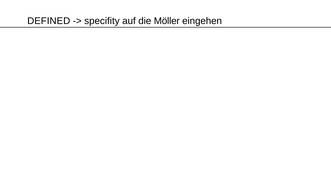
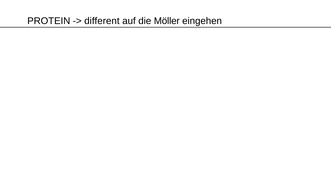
DEFINED: DEFINED -> PROTEIN (49, 21)
specifity: specifity -> different (102, 21)
